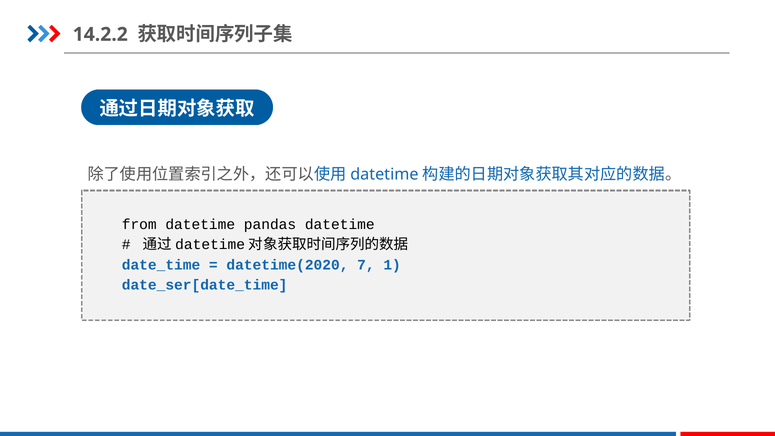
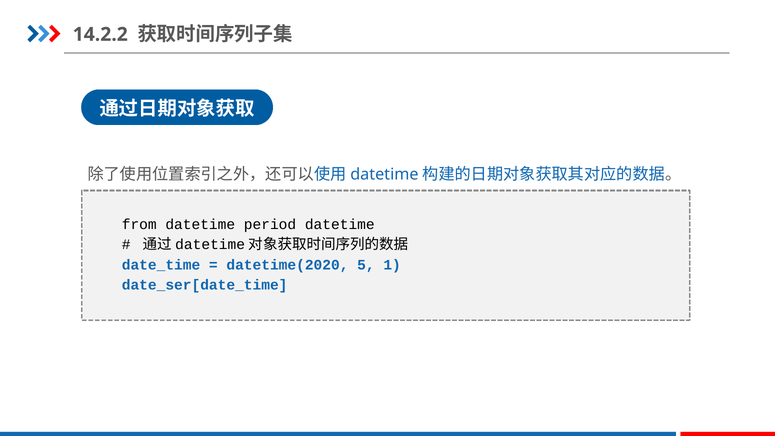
pandas: pandas -> period (270, 225)
7: 7 -> 5 (366, 265)
